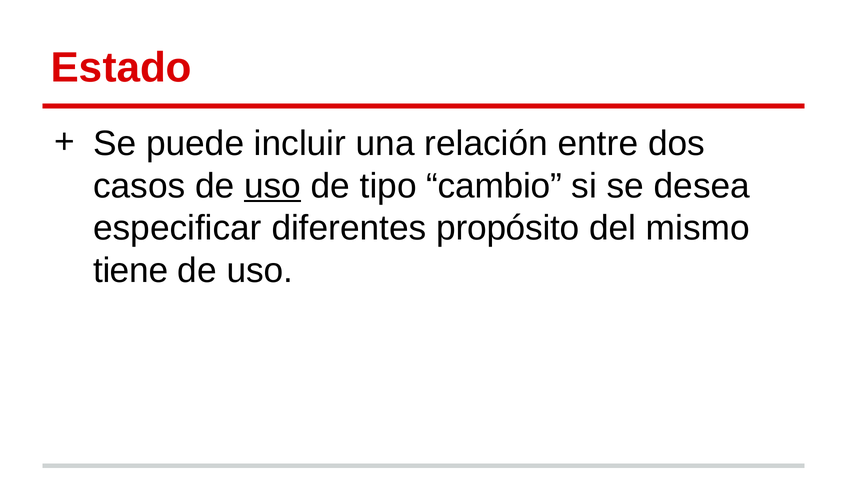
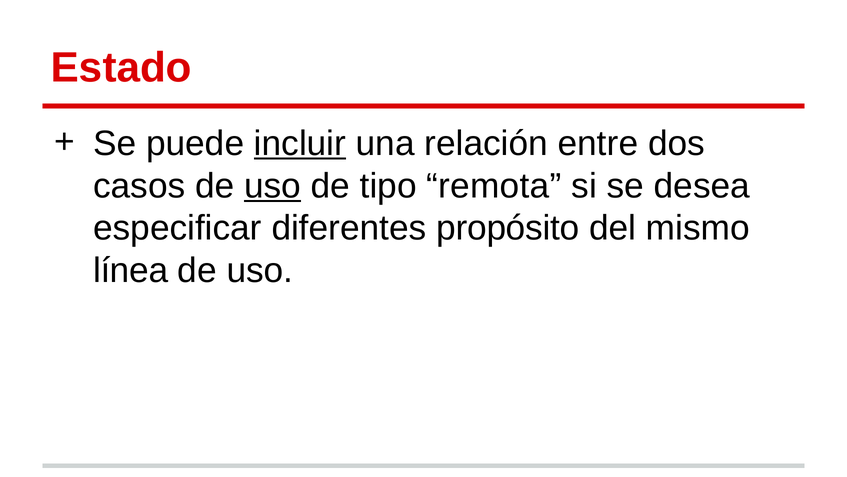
incluir underline: none -> present (300, 143)
cambio: cambio -> remota (494, 186)
tiene: tiene -> línea (131, 270)
